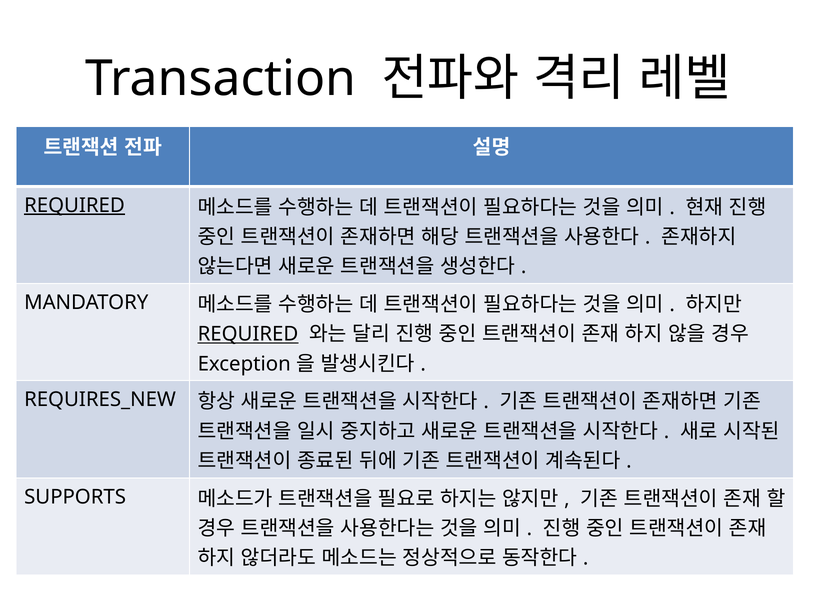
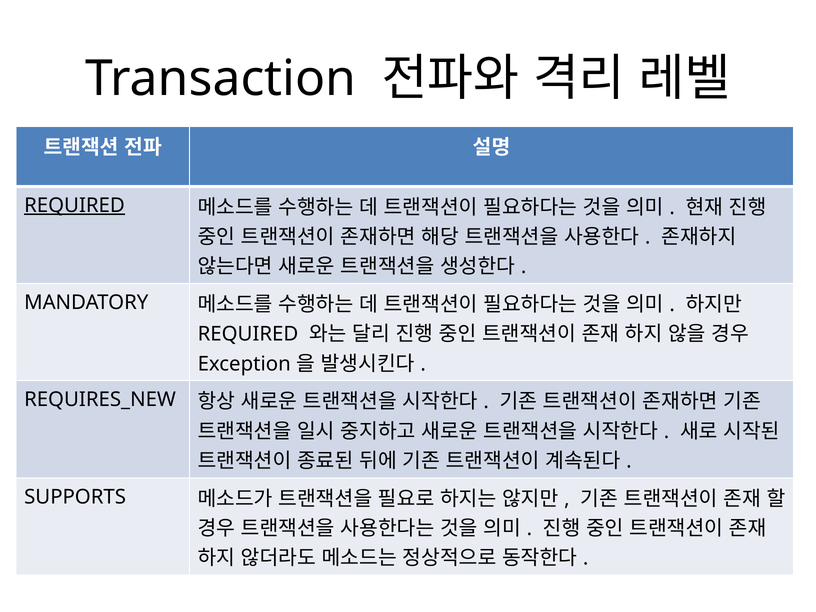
REQUIRED underline: present -> none (248, 334)
